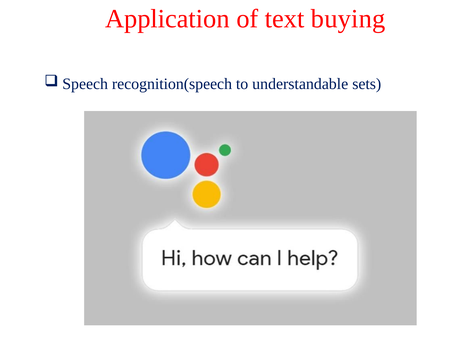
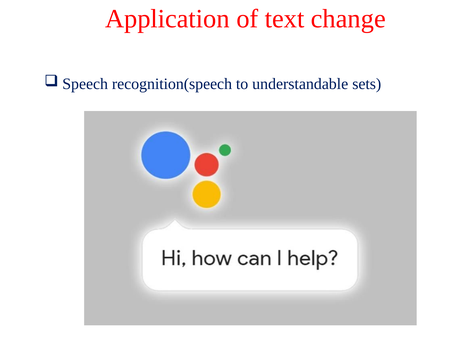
buying: buying -> change (348, 19)
